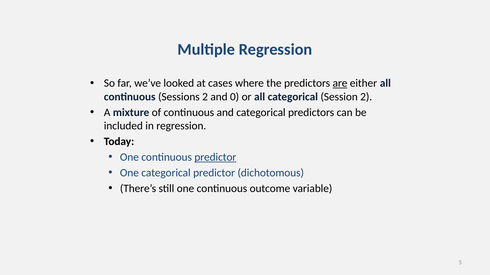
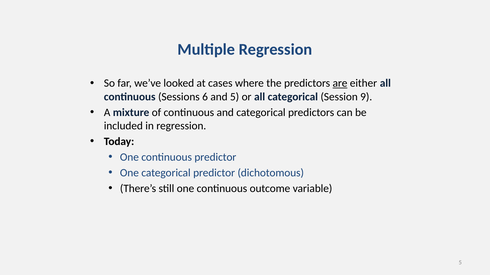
Sessions 2: 2 -> 6 (205, 97)
and 0: 0 -> 5 (235, 97)
Session 2: 2 -> 9 (366, 97)
predictor underline: present -> none (215, 157)
